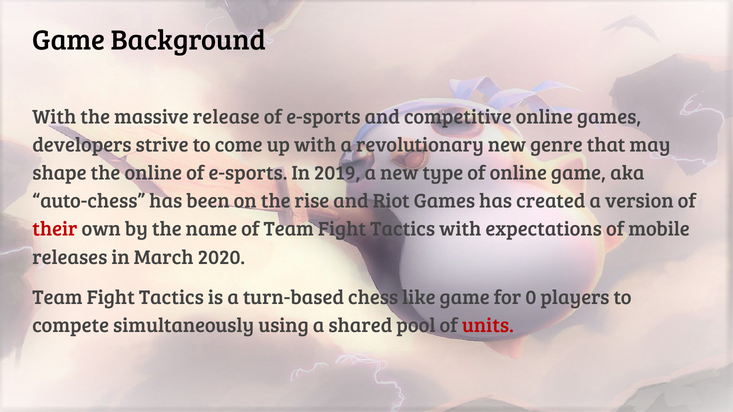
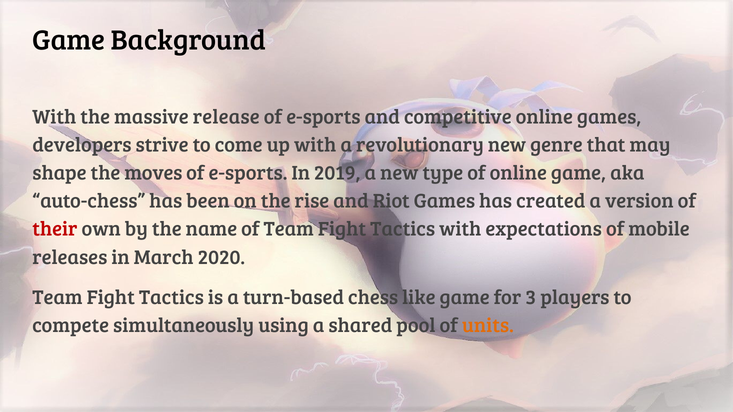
the online: online -> moves (153, 173)
0: 0 -> 3 (531, 298)
units colour: red -> orange (488, 326)
